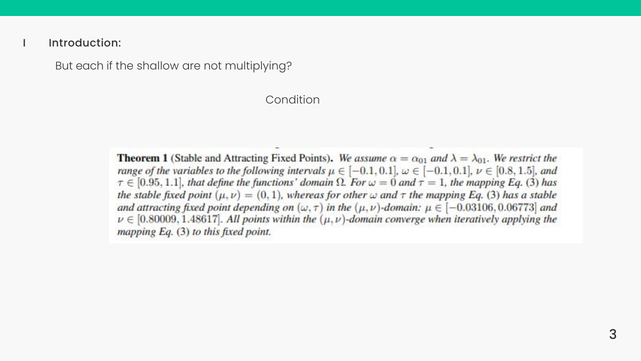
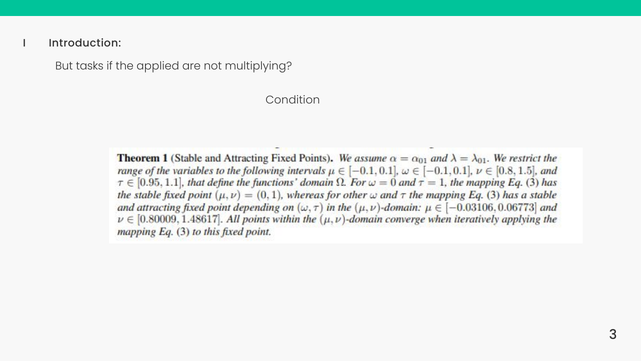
each: each -> tasks (90, 66)
shallow: shallow -> applied (158, 66)
